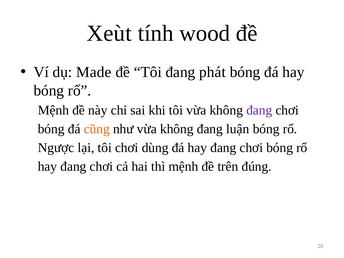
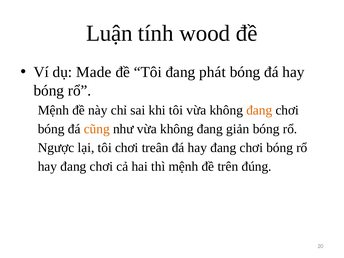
Xeùt: Xeùt -> Luận (109, 33)
đang colour: purple -> orange (259, 110)
luận: luận -> giản (238, 129)
dùng: dùng -> treân (155, 148)
